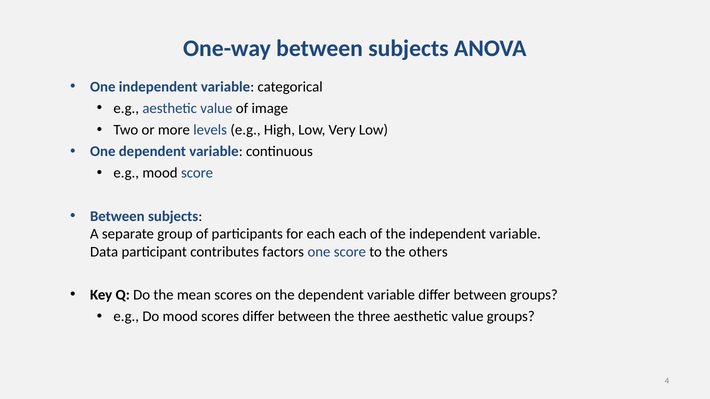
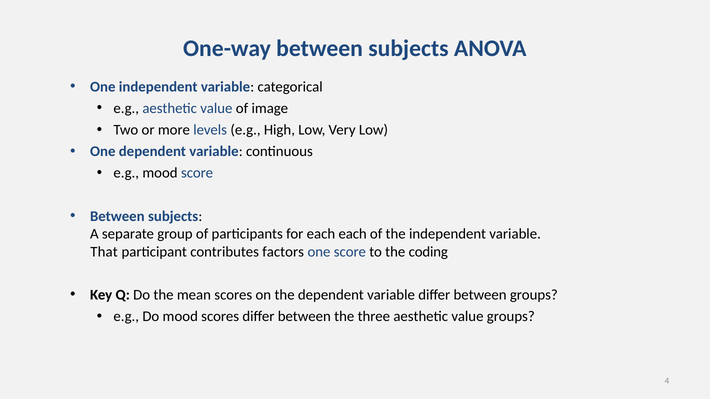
Data: Data -> That (104, 252)
others: others -> coding (428, 252)
